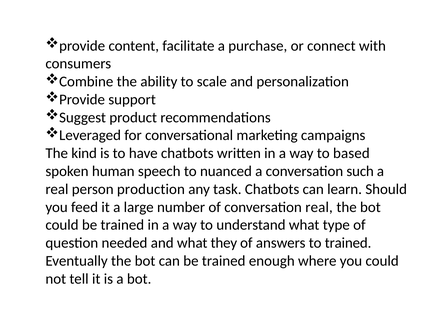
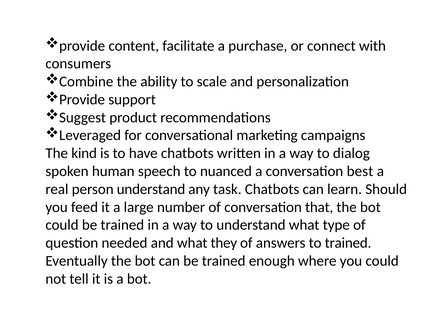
based: based -> dialog (351, 153)
such: such -> best (360, 171)
person production: production -> understand (151, 189)
conversation real: real -> that (319, 207)
